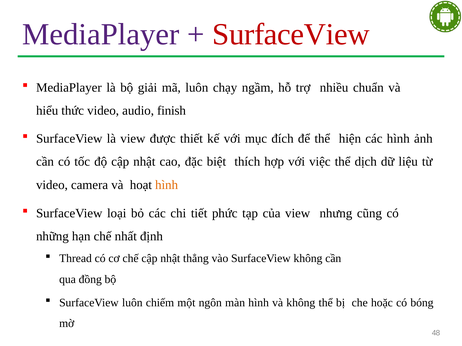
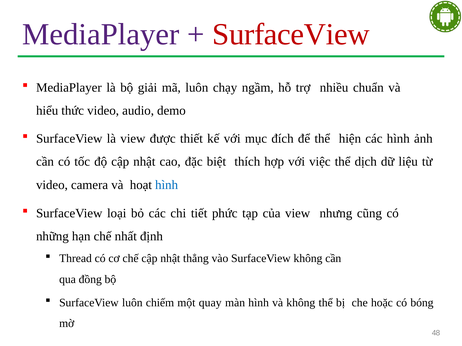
finish: finish -> demo (171, 111)
hình colour: orange -> blue (167, 185)
ngôn: ngôn -> quay (210, 303)
